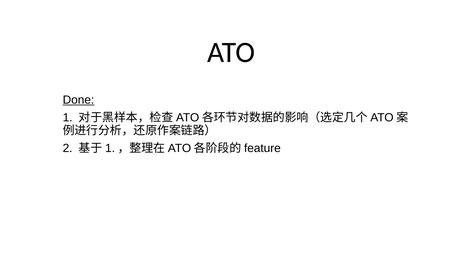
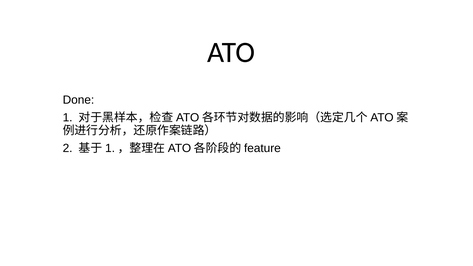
Done underline: present -> none (78, 100)
